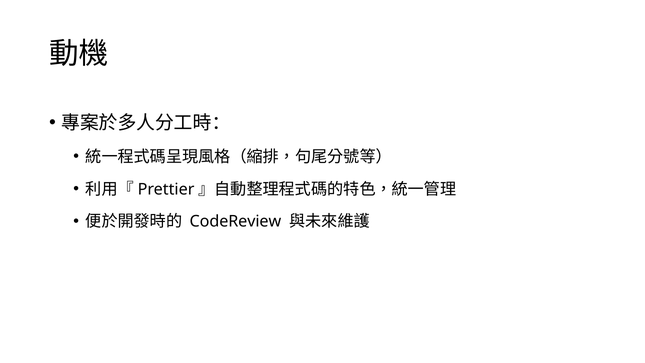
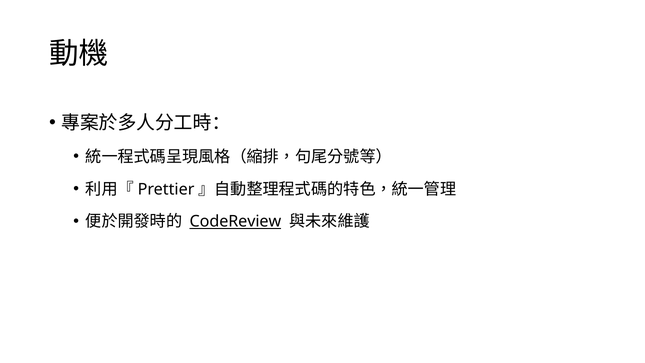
CodeReview underline: none -> present (235, 221)
